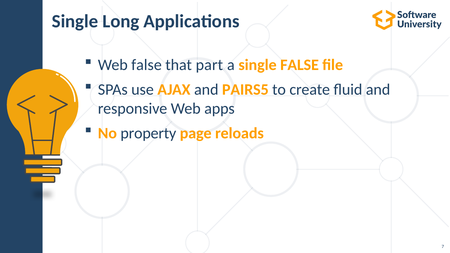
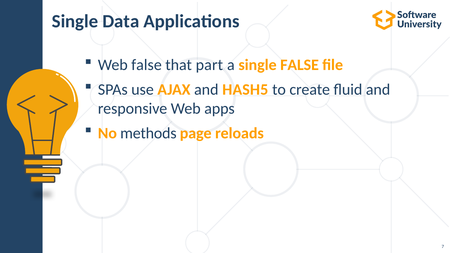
Long: Long -> Data (121, 21)
PAIRS5: PAIRS5 -> HASH5 (245, 90)
property: property -> methods (148, 133)
